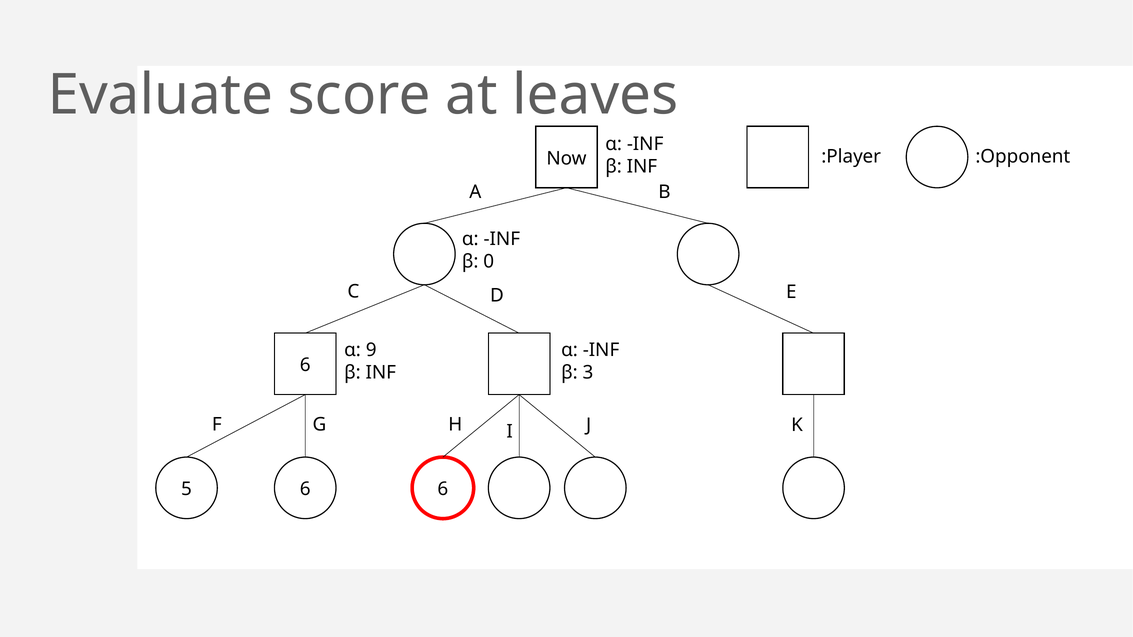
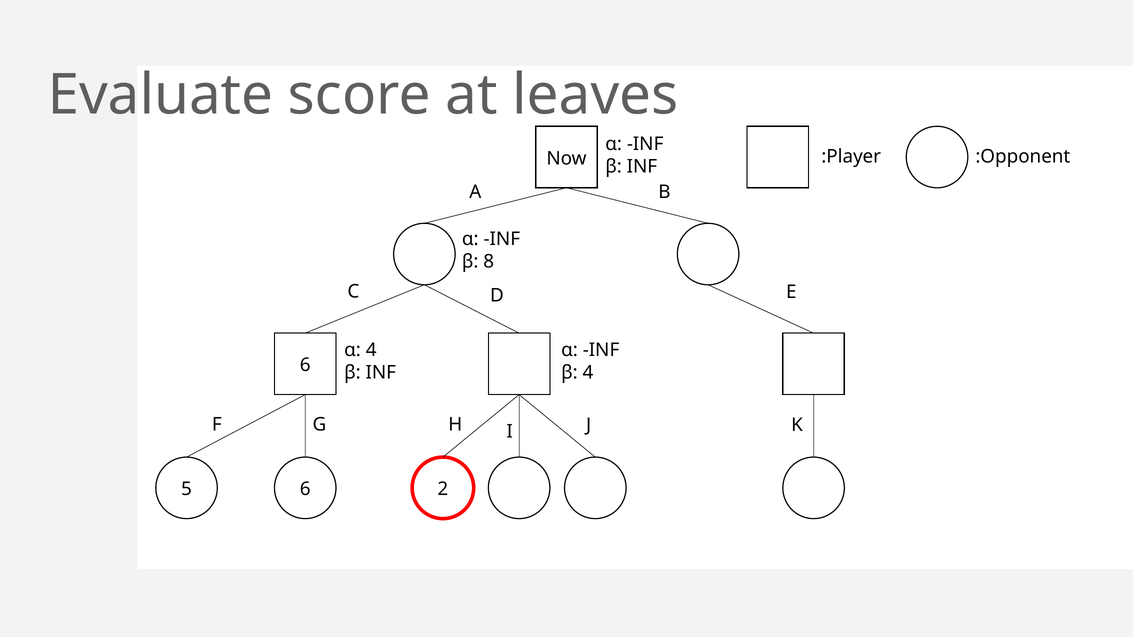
0: 0 -> 8 (489, 262)
α 9: 9 -> 4 (371, 350)
β 3: 3 -> 4 (588, 373)
5 6: 6 -> 2 (443, 489)
